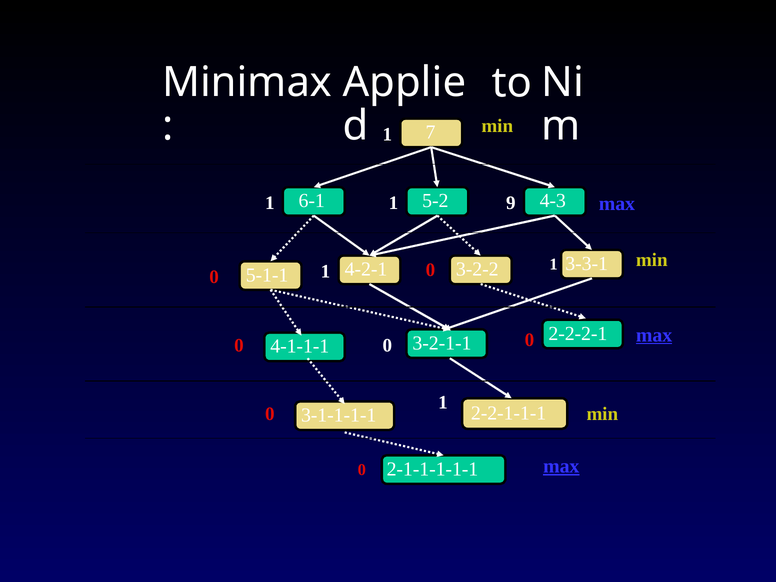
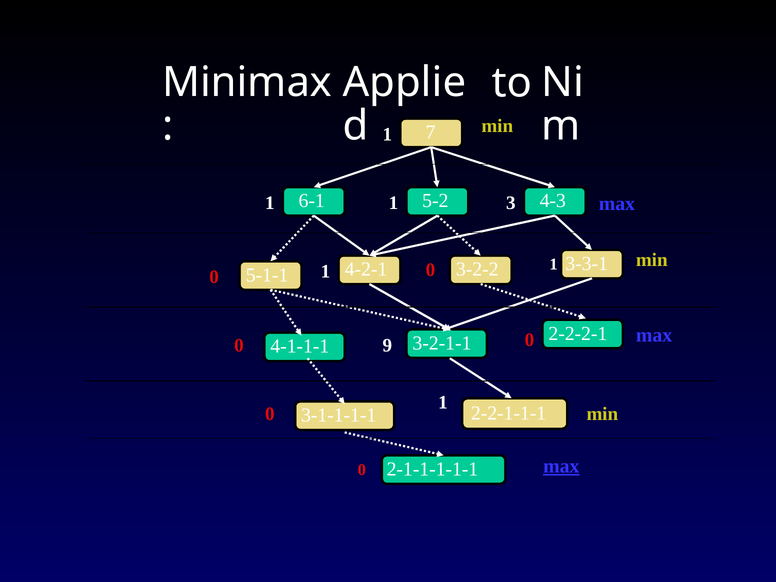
9: 9 -> 3 (511, 203)
max underline: present -> none (654, 335)
0 0: 0 -> 9 (387, 345)
